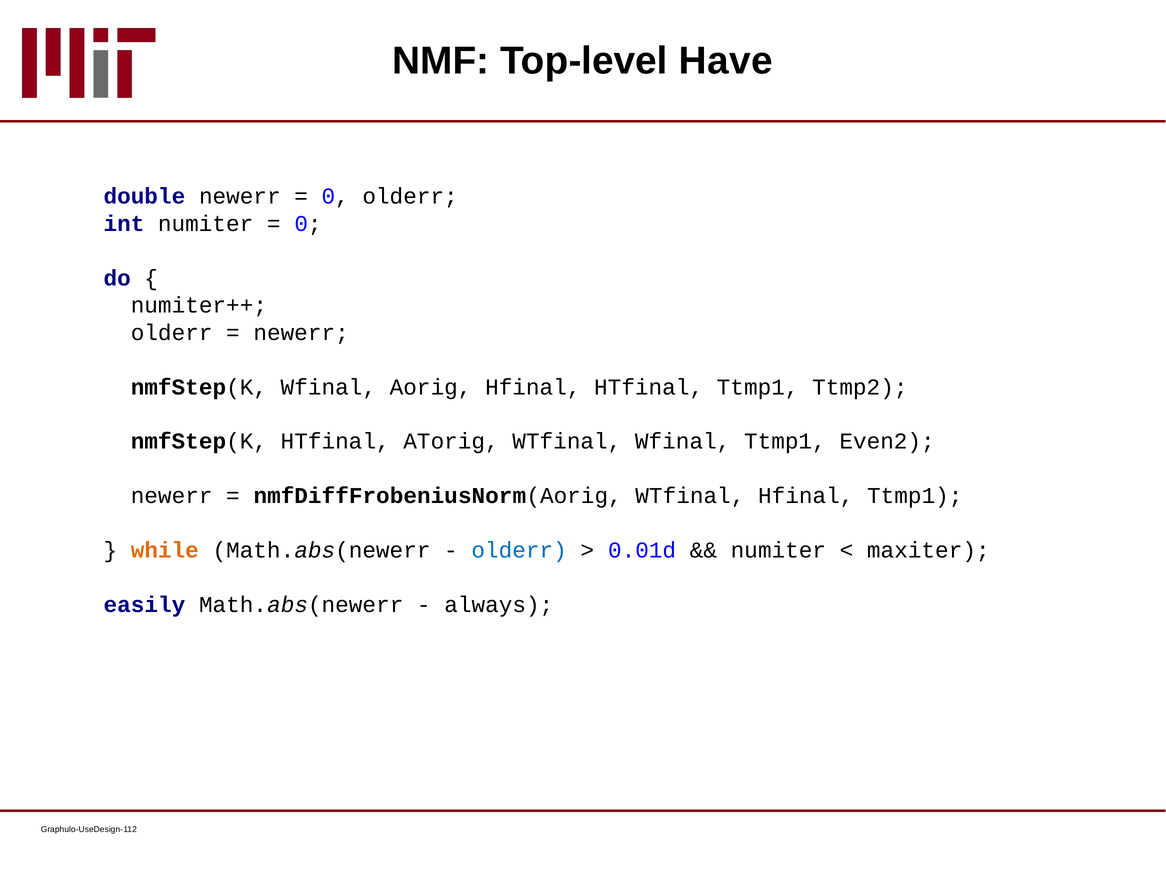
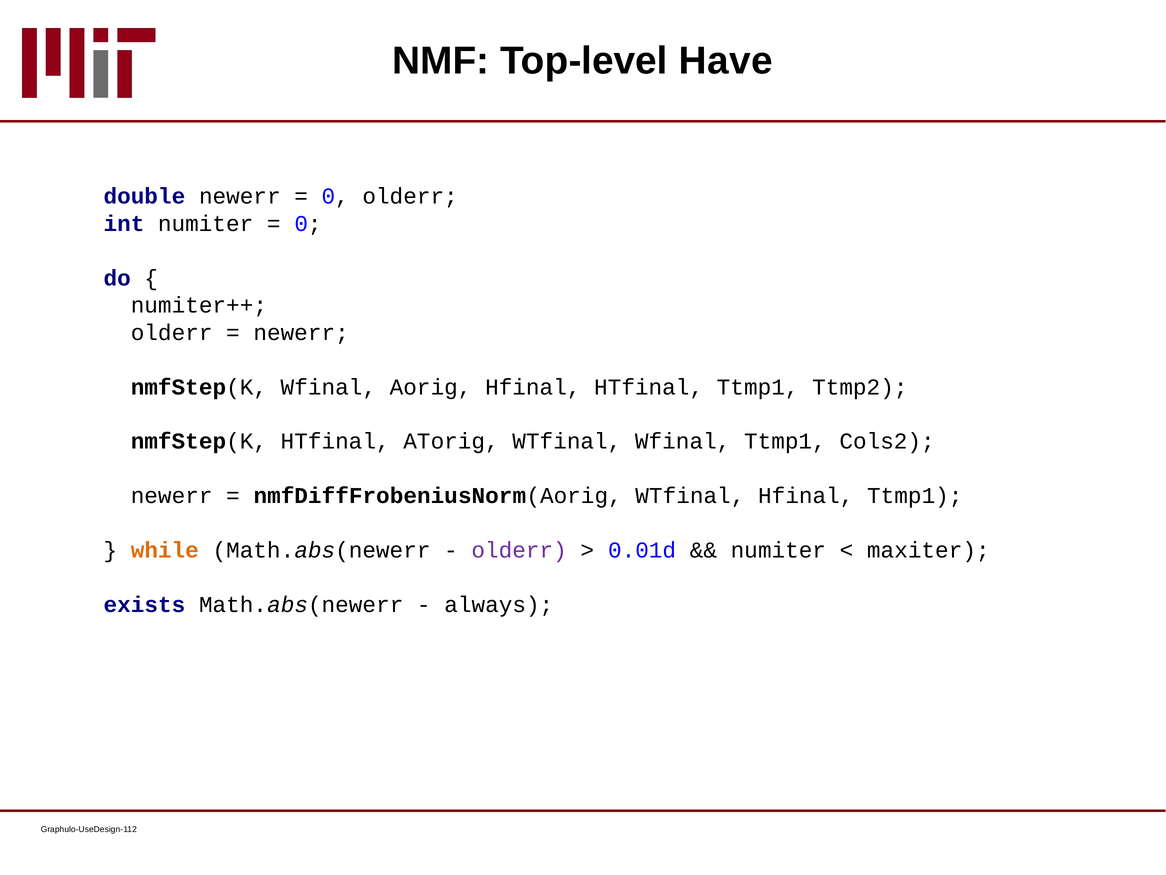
Even2: Even2 -> Cols2 (887, 441)
olderr colour: blue -> purple (519, 550)
easily: easily -> exists (144, 605)
